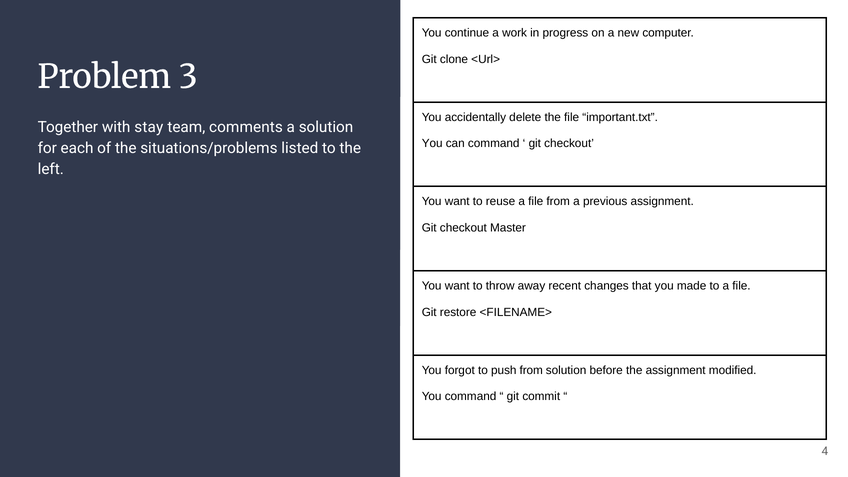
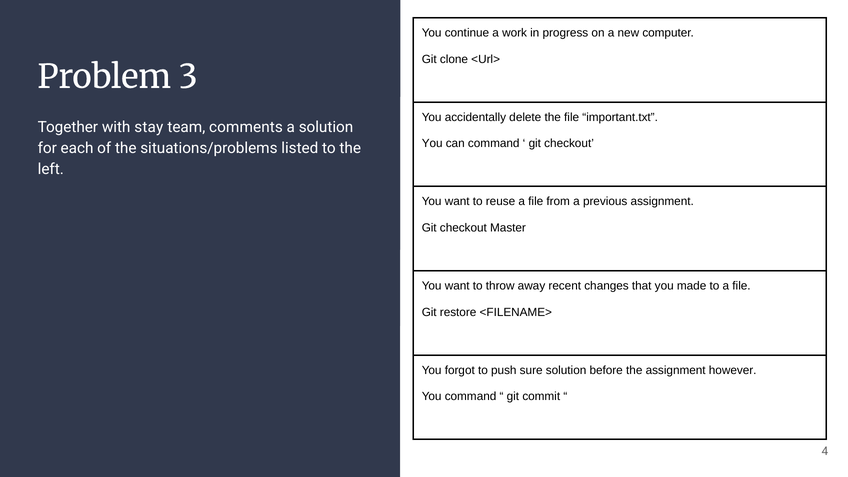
push from: from -> sure (531, 370)
modified: modified -> however (733, 370)
